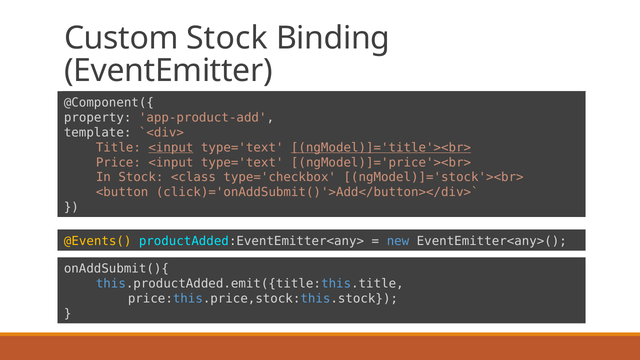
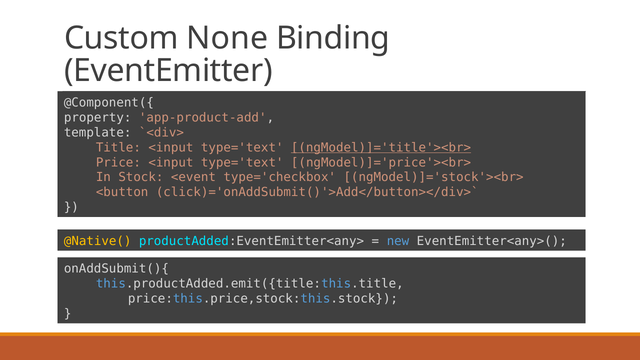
Custom Stock: Stock -> None (227, 38)
<input underline: present -> none (171, 148)
<class: <class -> <event (193, 177)
@Events(: @Events( -> @Native( (98, 241)
